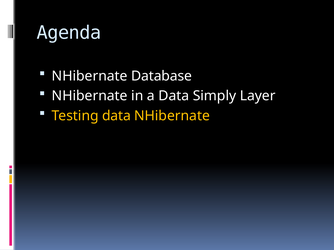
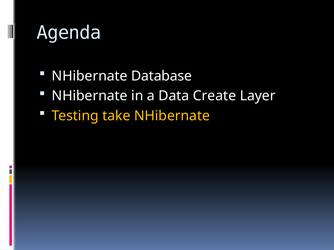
Simply: Simply -> Create (214, 96)
Testing data: data -> take (116, 116)
